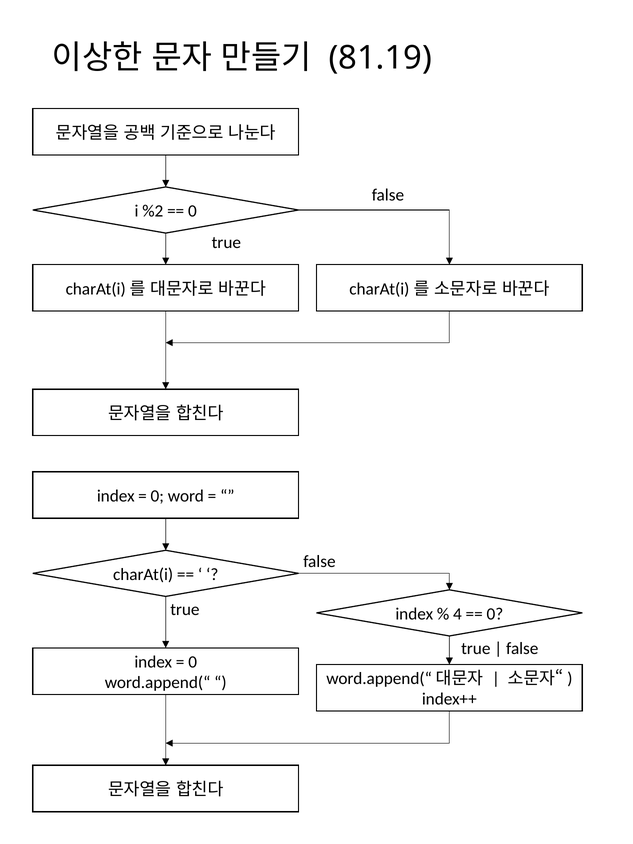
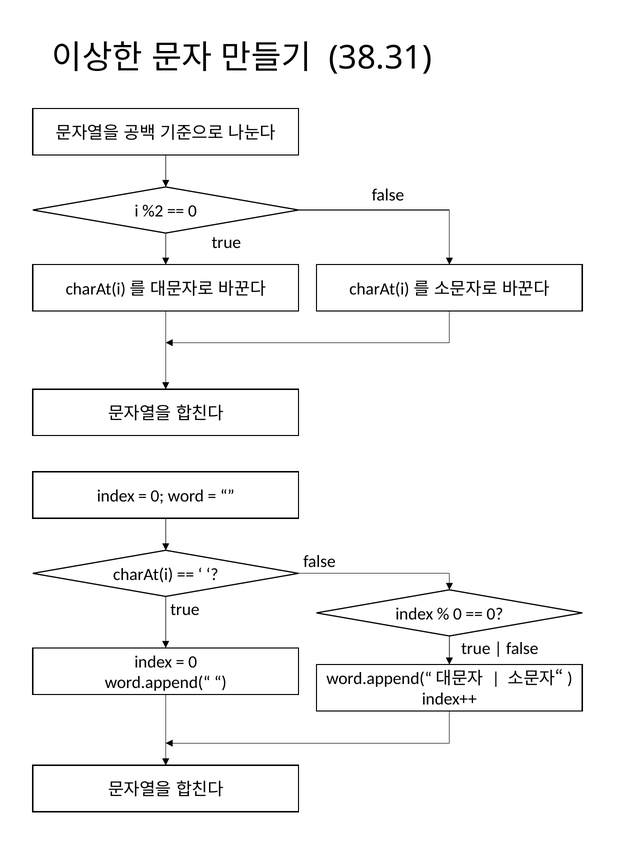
81.19: 81.19 -> 38.31 (380, 58)
4: 4 -> 0 (457, 614)
